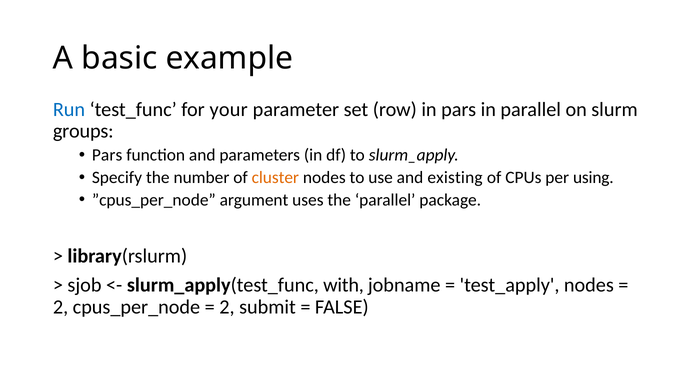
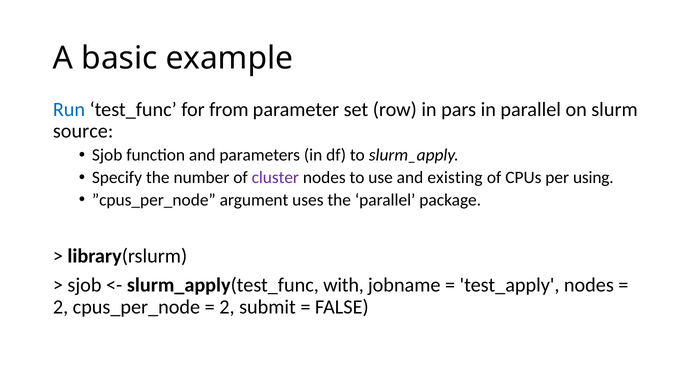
your: your -> from (229, 110)
groups: groups -> source (83, 131)
Pars: Pars -> Sjob (107, 155)
cluster colour: orange -> purple (275, 178)
